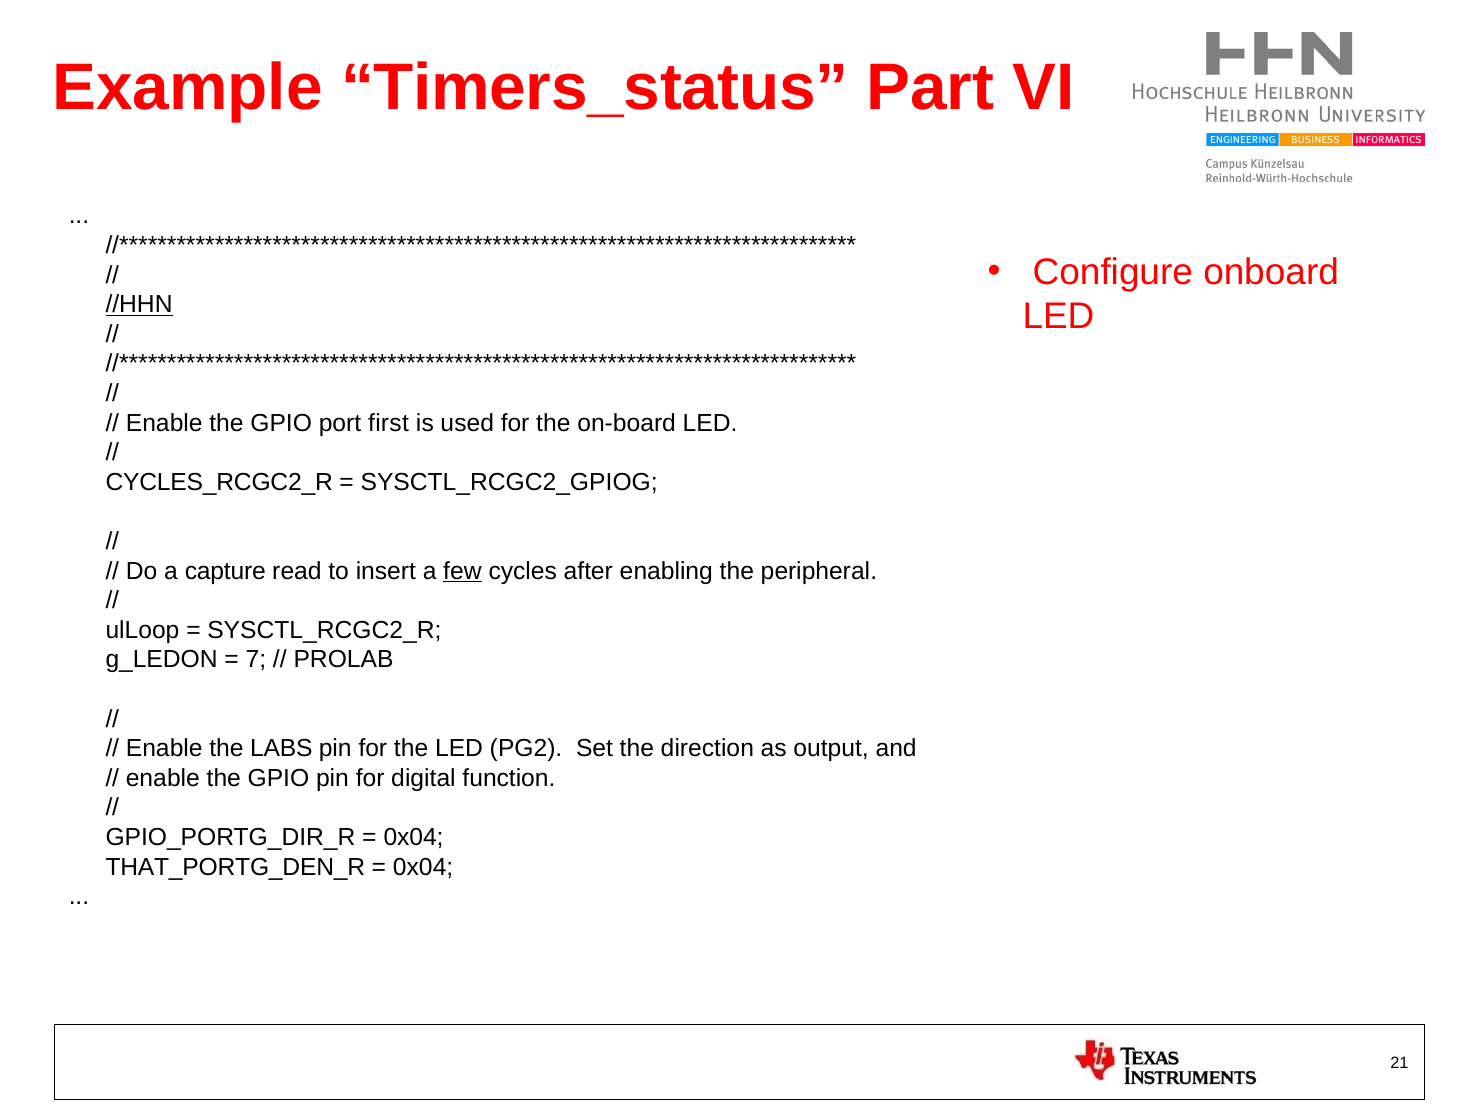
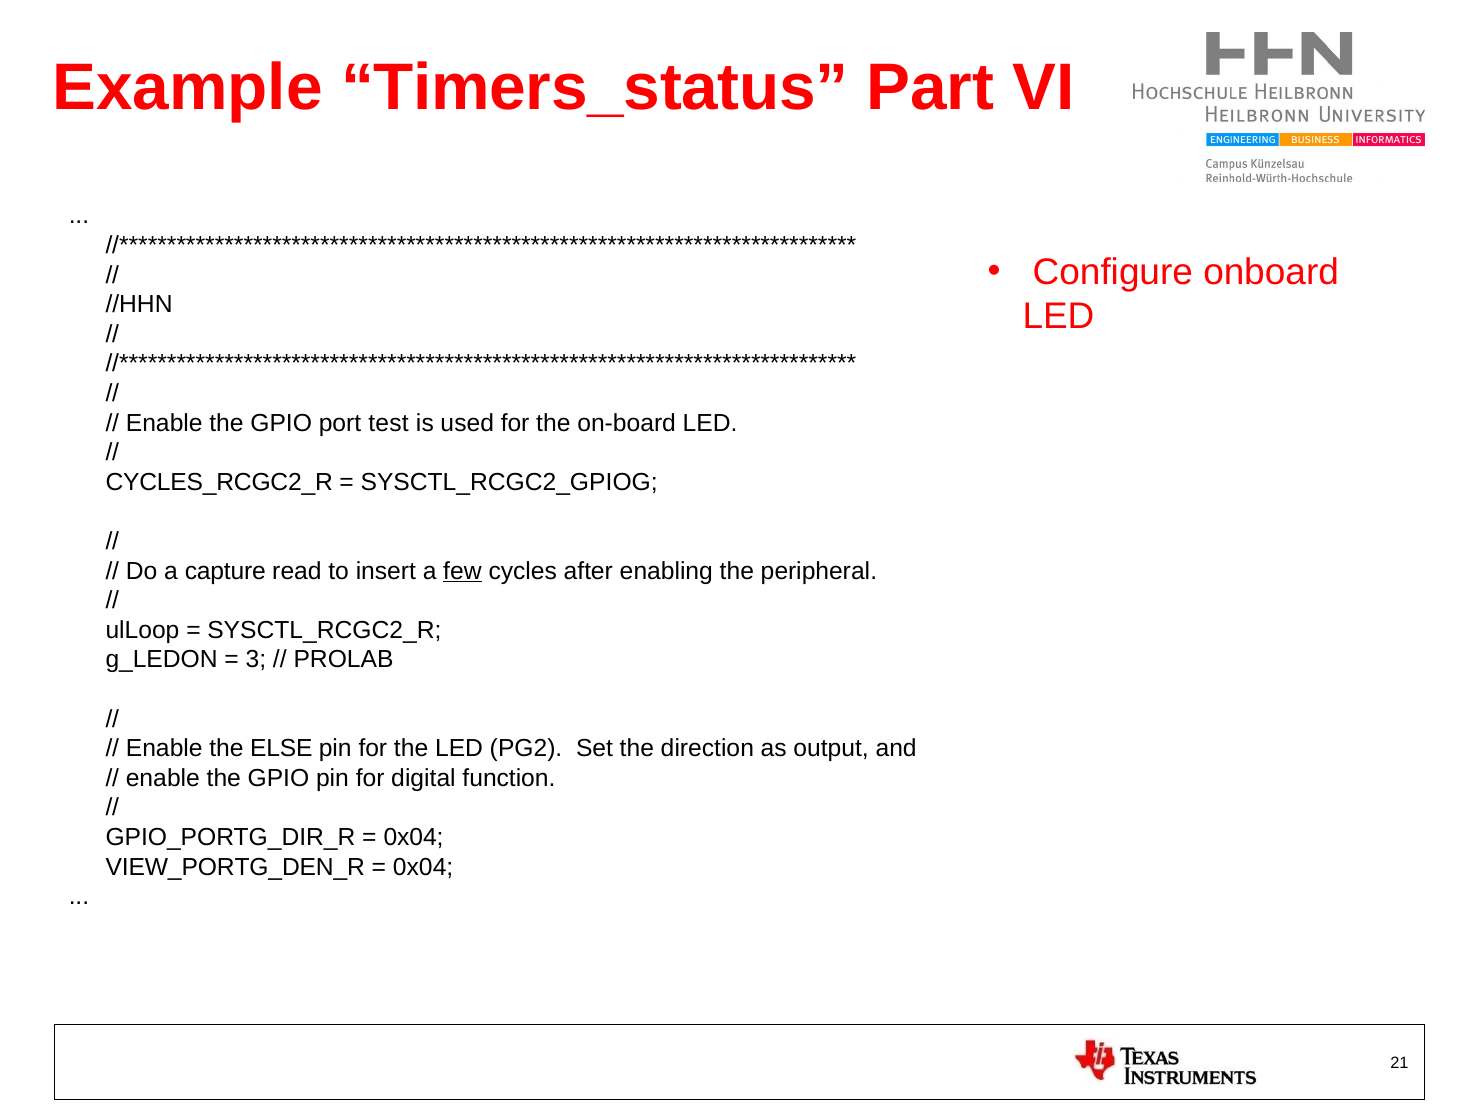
//HHN underline: present -> none (139, 305)
first: first -> test (389, 423)
7: 7 -> 3 (256, 660)
LABS: LABS -> ELSE (281, 749)
THAT_PORTG_DEN_R: THAT_PORTG_DEN_R -> VIEW_PORTG_DEN_R (235, 867)
